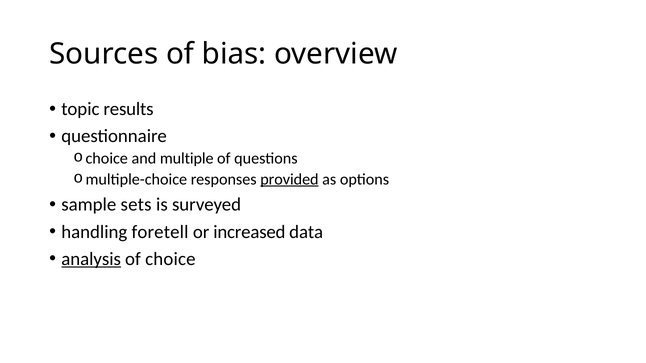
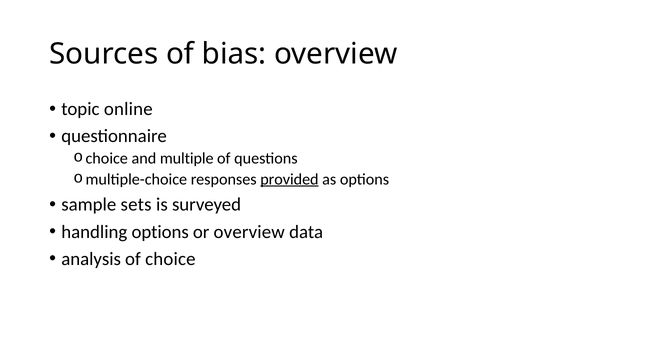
results: results -> online (128, 109)
handling foretell: foretell -> options (160, 232)
or increased: increased -> overview (249, 232)
analysis underline: present -> none (91, 259)
